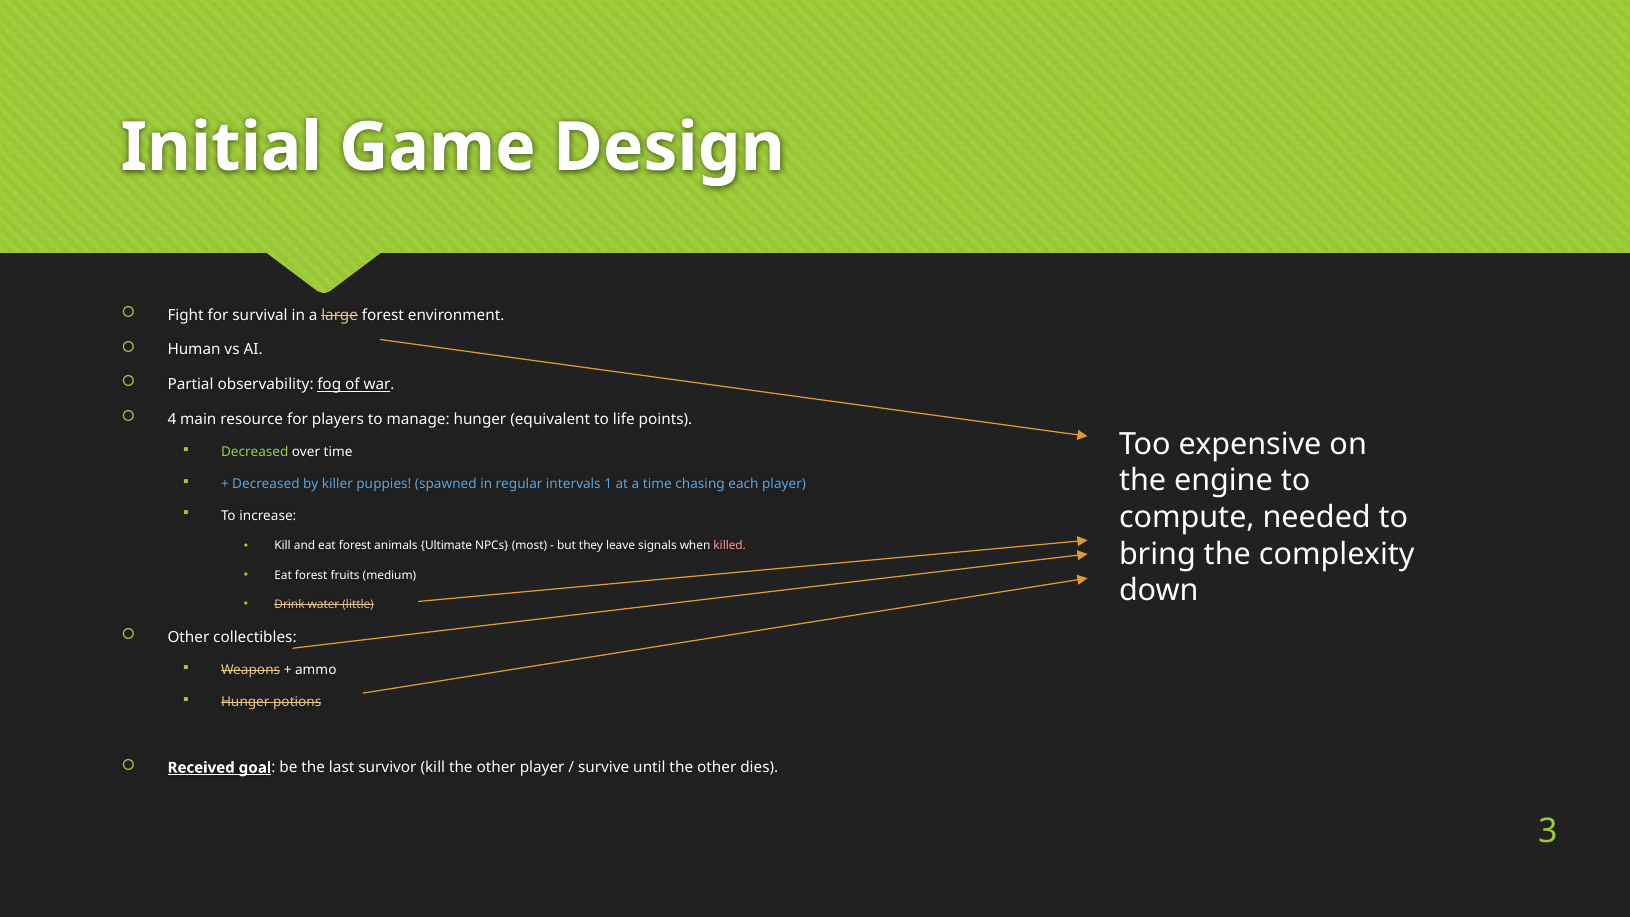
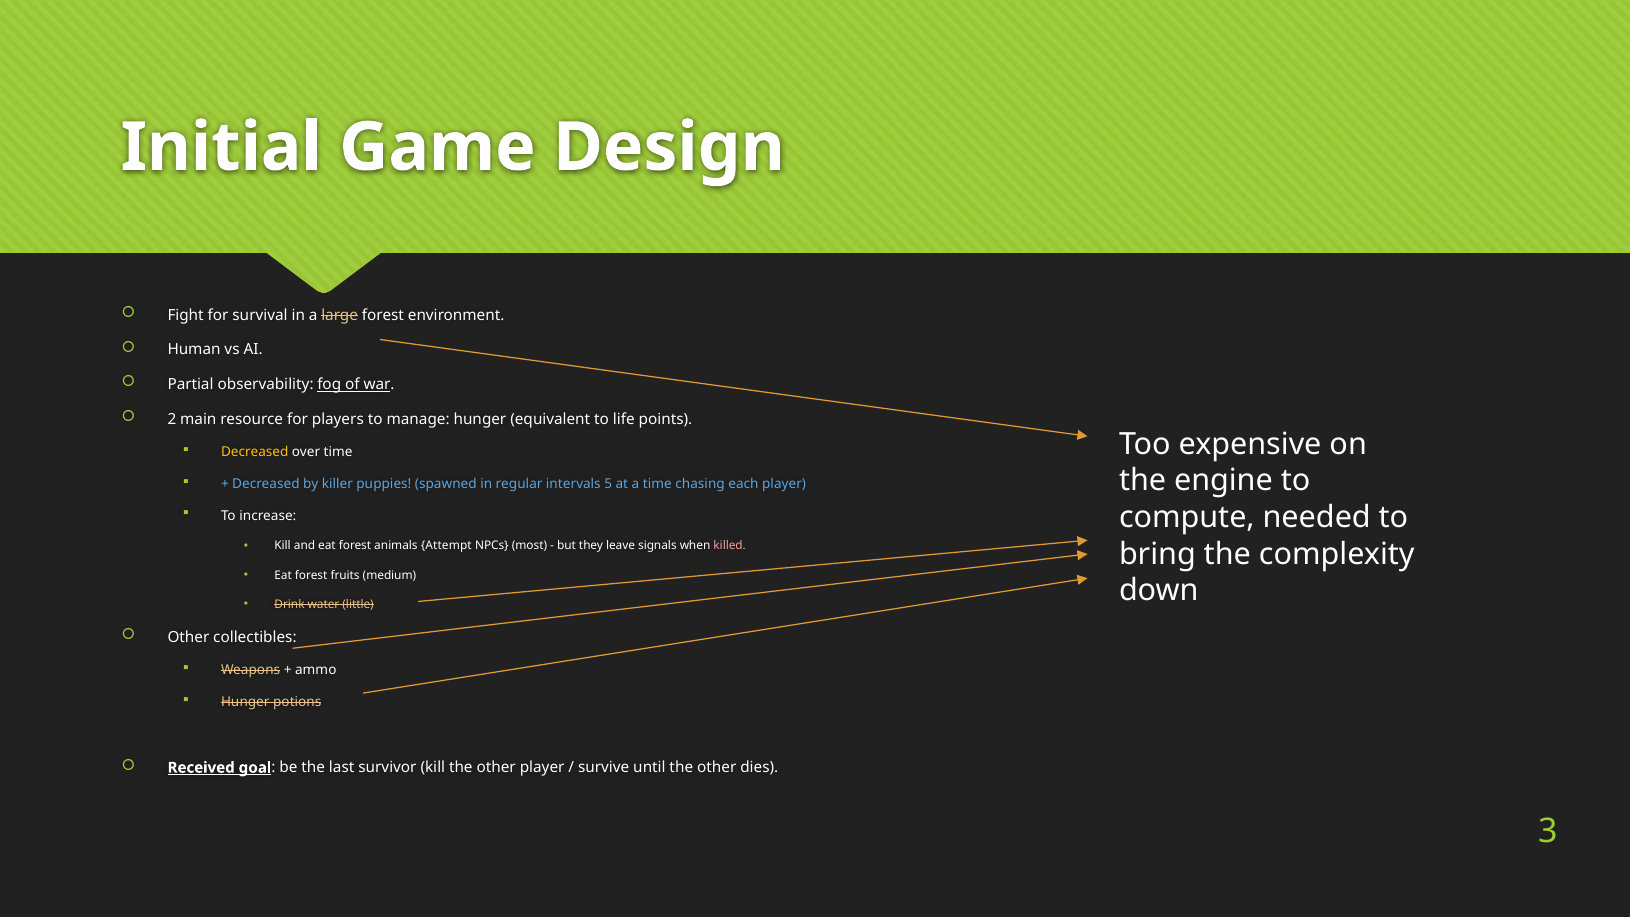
4: 4 -> 2 (172, 419)
Decreased colour: light green -> yellow (255, 452)
1: 1 -> 5 (608, 484)
Ultimate: Ultimate -> Attempt (446, 546)
